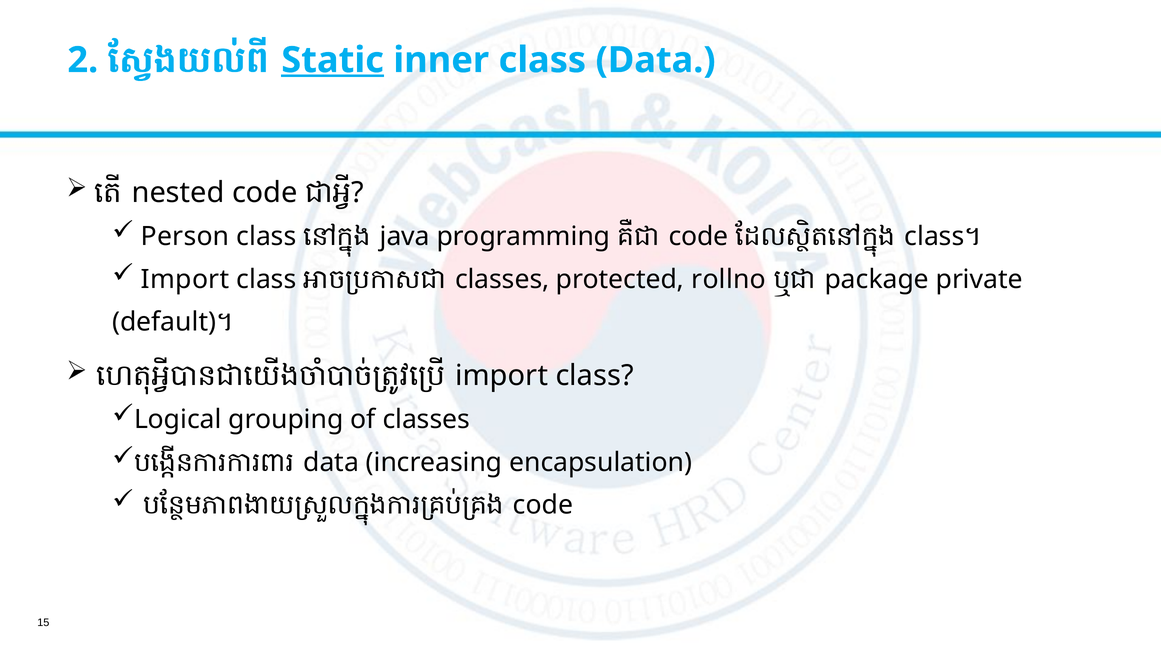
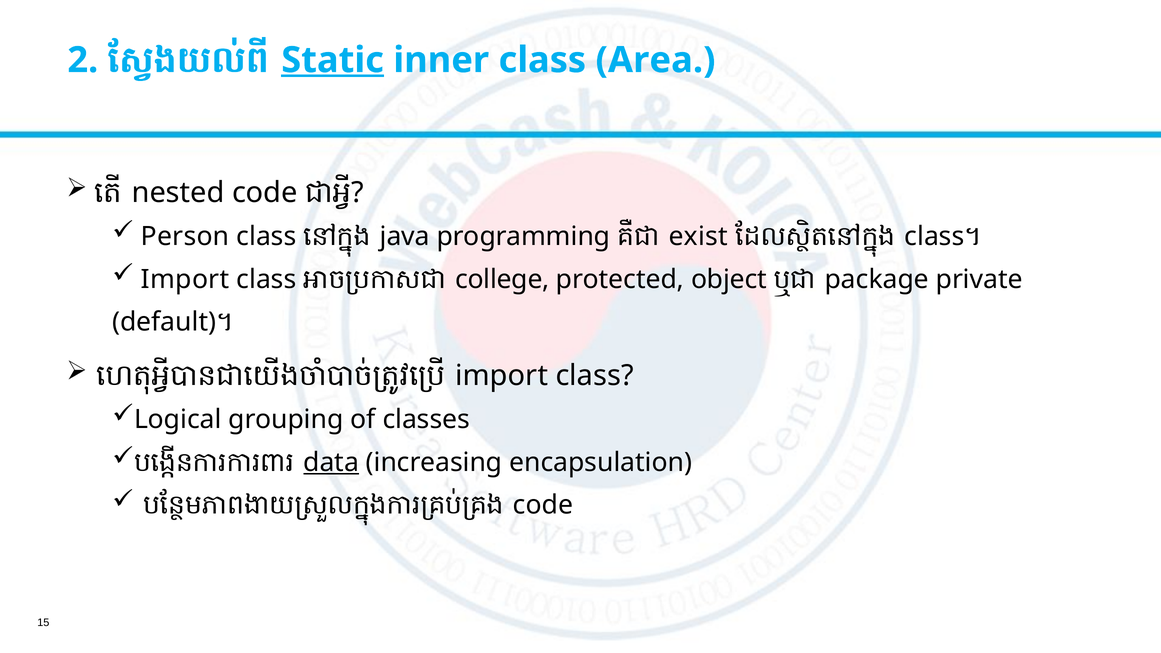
class Data: Data -> Area (656, 60)
code: code -> exist (698, 237)
classes: classes -> college (502, 279)
rollno: rollno -> object (729, 279)
data underline: none -> present (331, 462)
